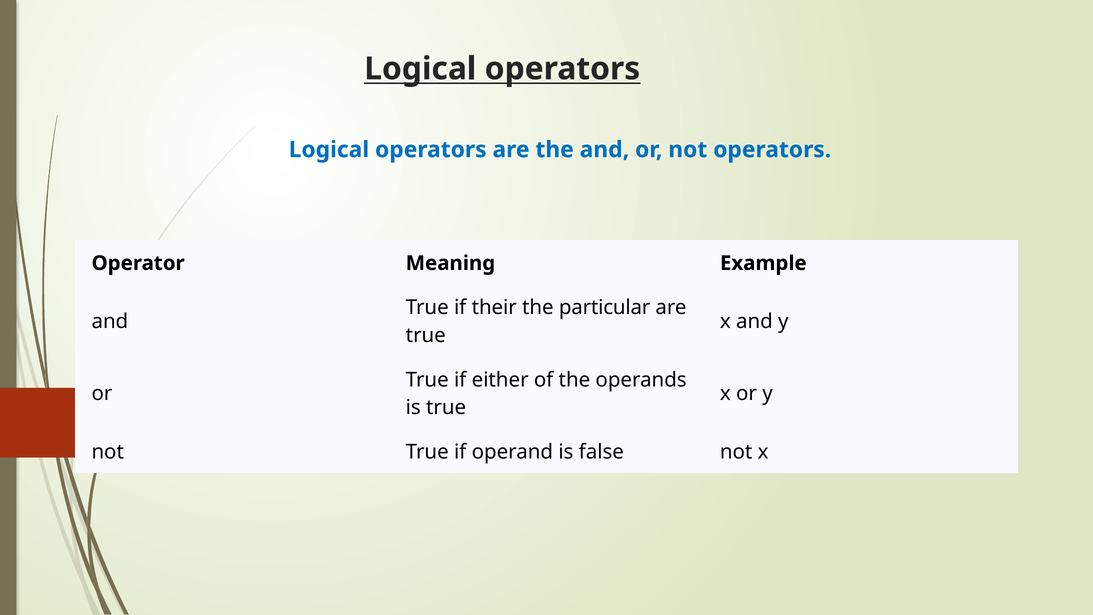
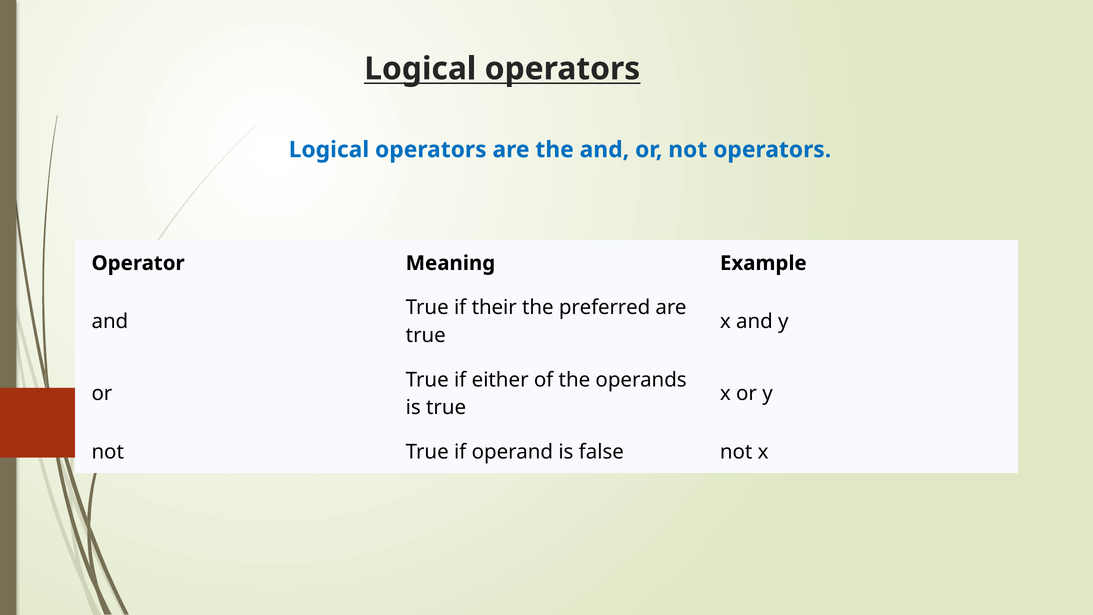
particular: particular -> preferred (605, 307)
